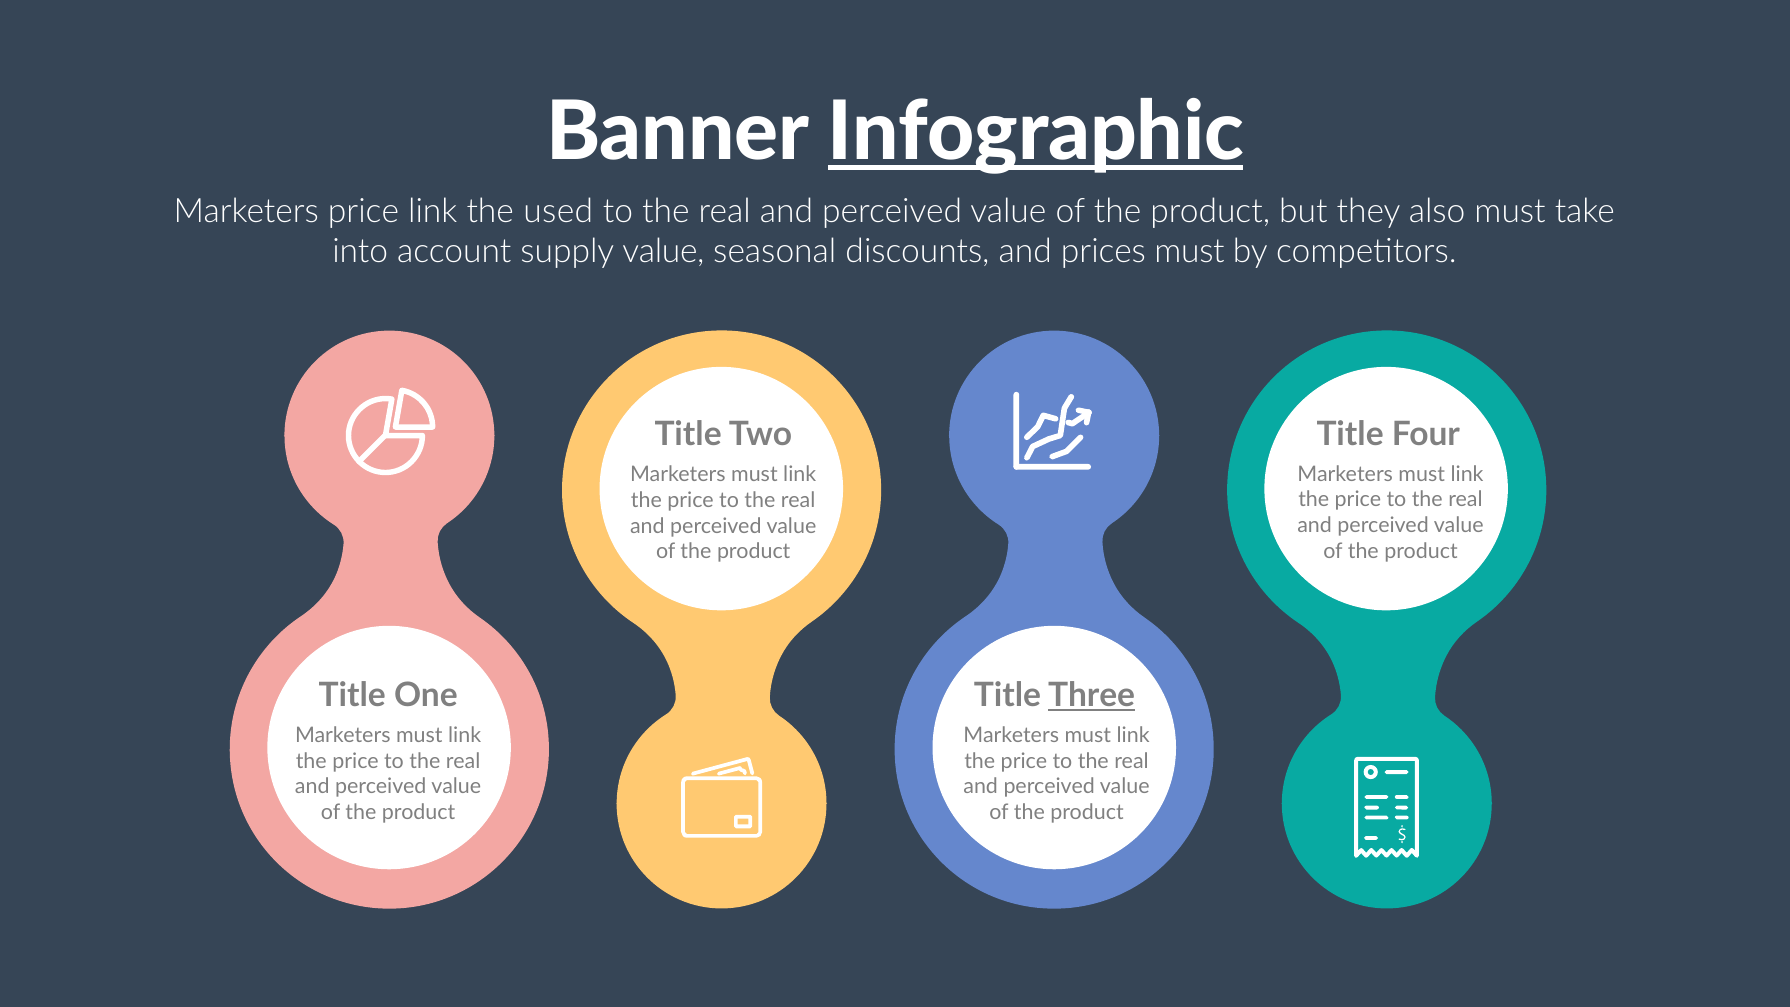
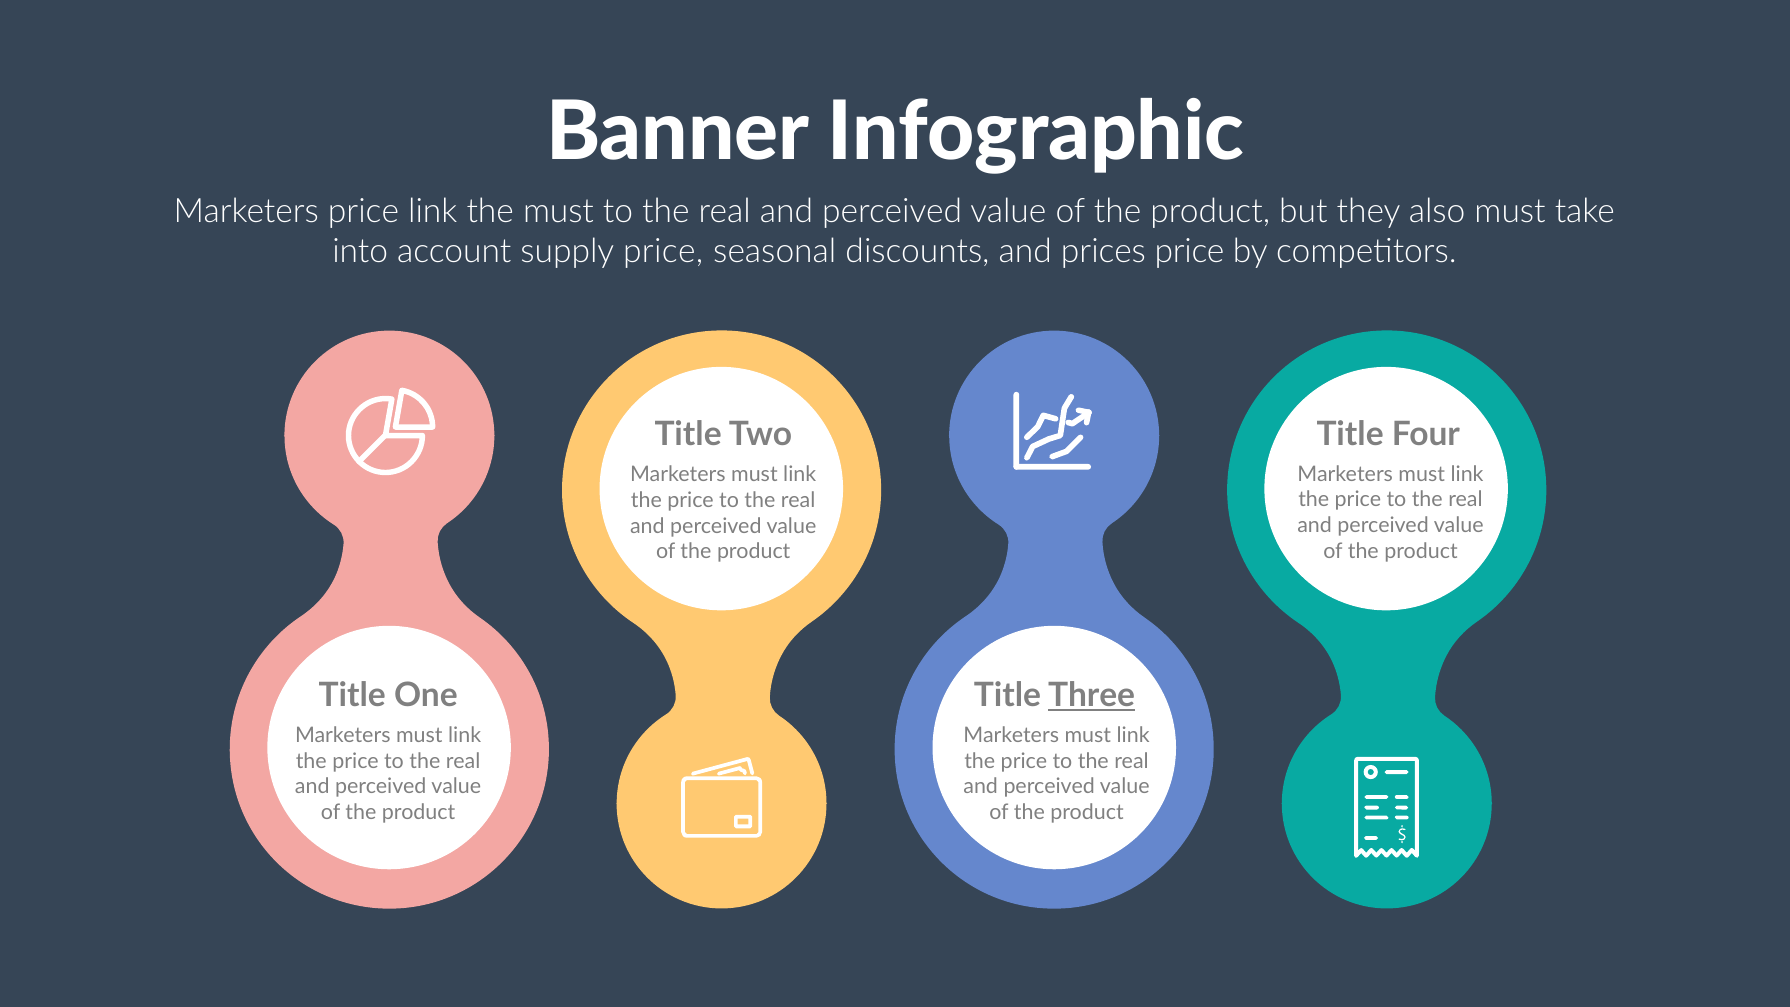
Infographic underline: present -> none (1036, 132)
the used: used -> must (559, 211)
supply value: value -> price (663, 252)
prices must: must -> price (1190, 252)
